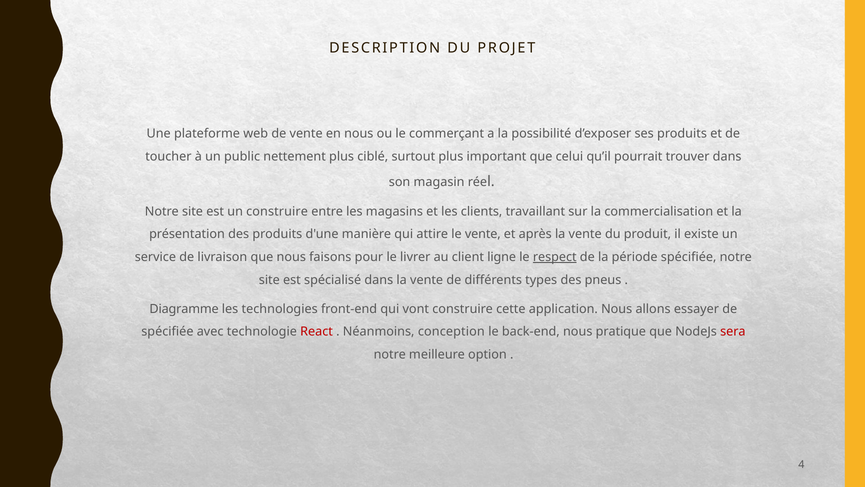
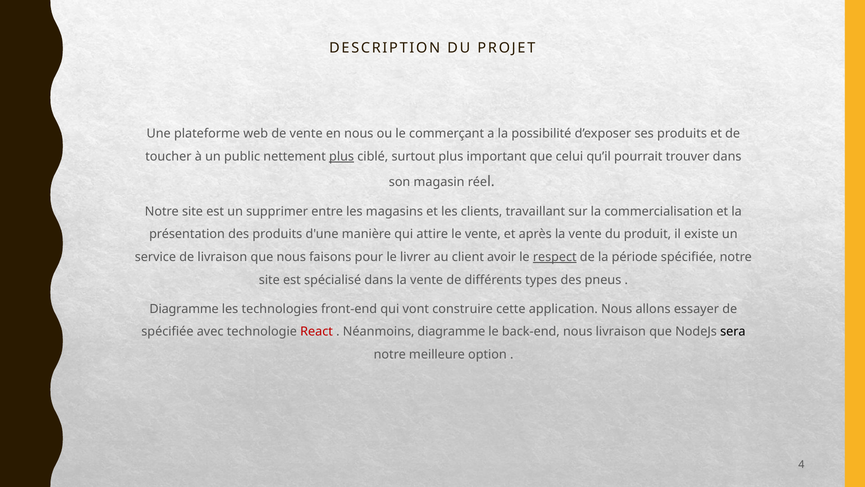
plus underline: none -> present (342, 156)
un construire: construire -> supprimer (277, 211)
ligne: ligne -> avoir (502, 257)
Néanmoins conception: conception -> diagramme (451, 331)
nous pratique: pratique -> livraison (621, 331)
sera colour: red -> black (733, 331)
